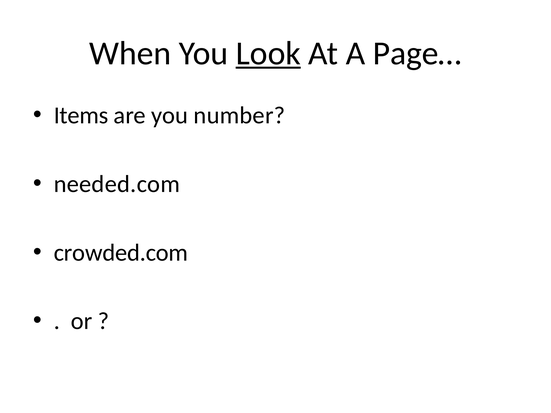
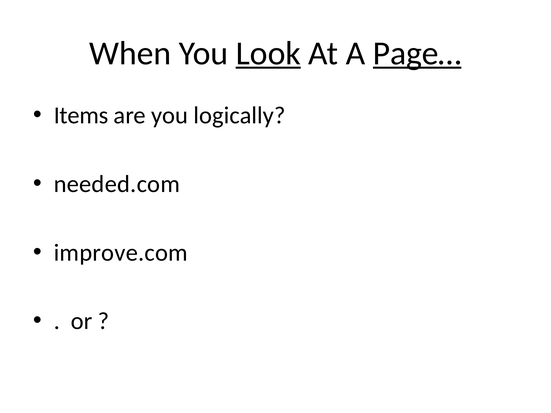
Page… underline: none -> present (417, 53)
number: number -> logically (239, 116)
crowded.com: crowded.com -> improve.com (121, 253)
